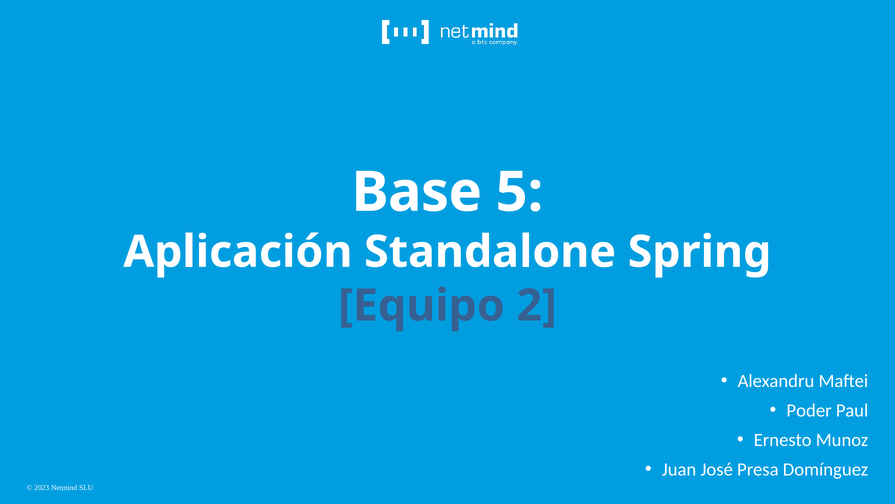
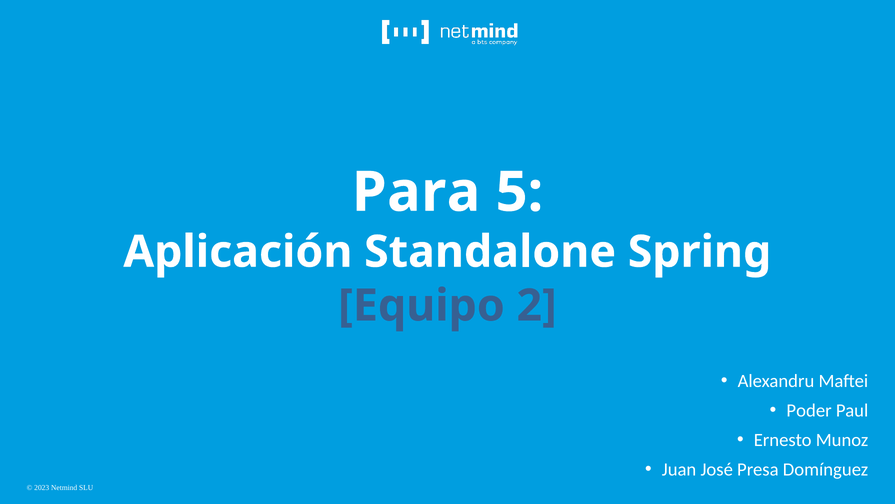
Base: Base -> Para (416, 192)
